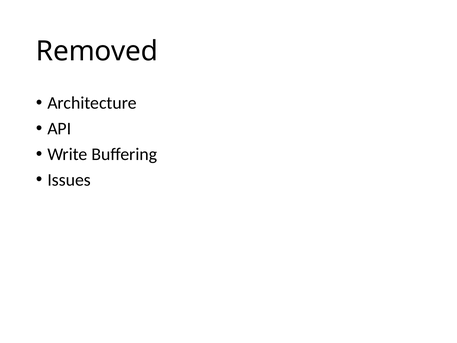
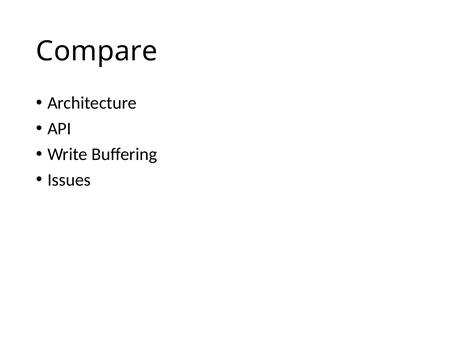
Removed: Removed -> Compare (97, 51)
